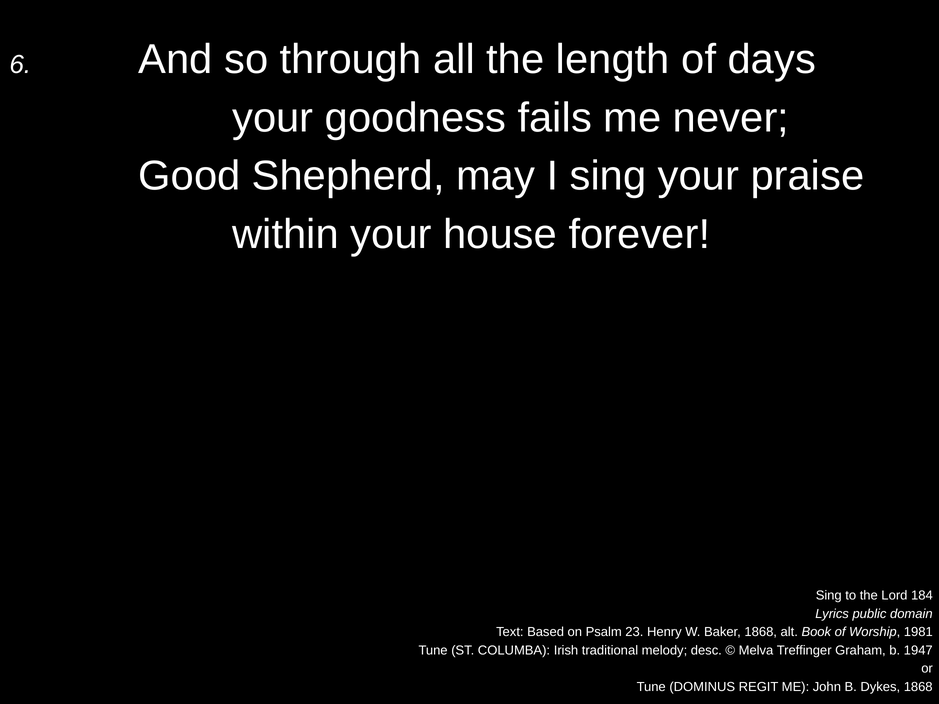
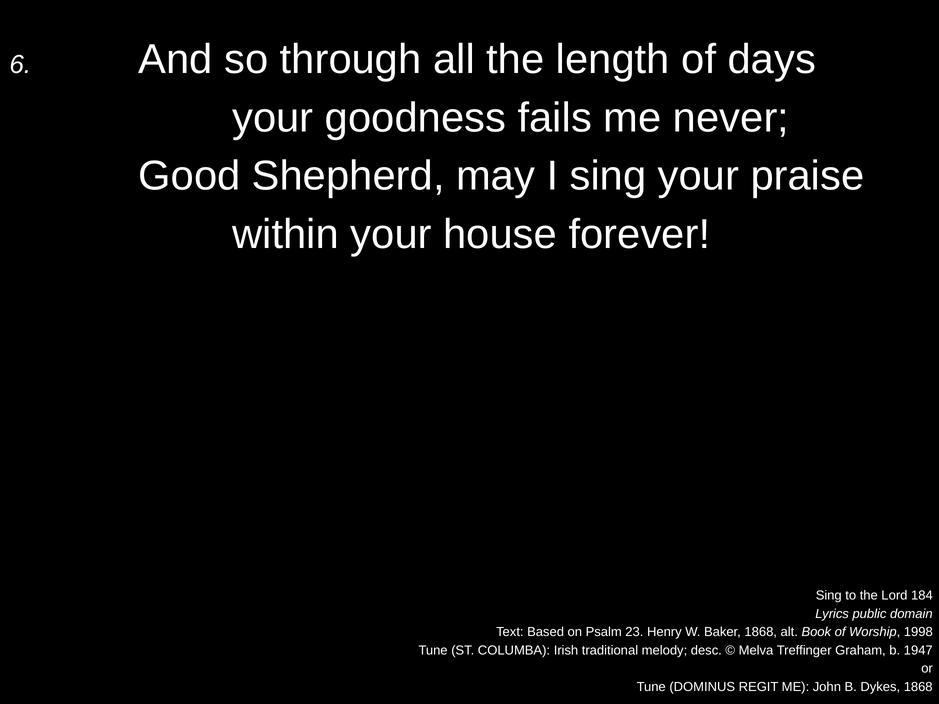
1981: 1981 -> 1998 (918, 632)
